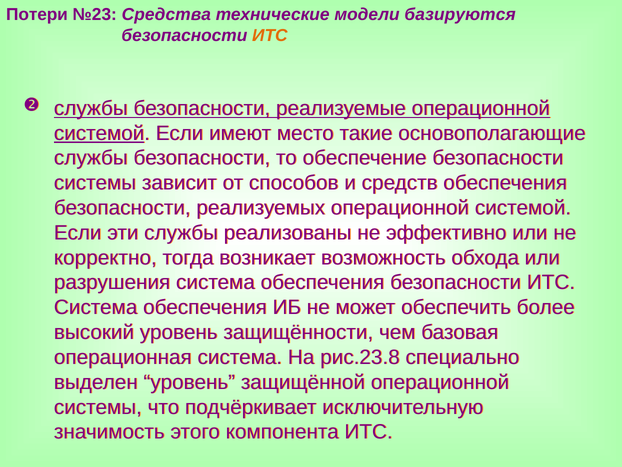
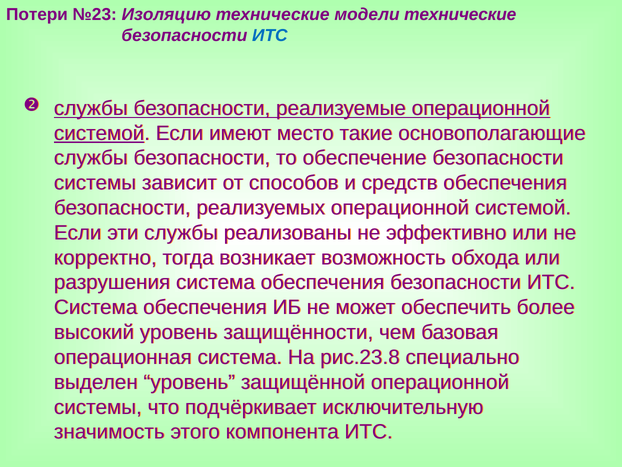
Средства: Средства -> Изоляцию (166, 15)
модели базируются: базируются -> технические (460, 15)
ИТС colour: orange -> blue (270, 35)
